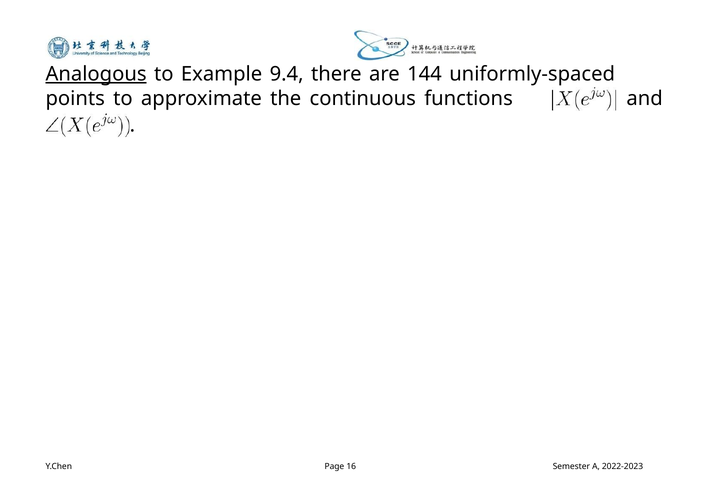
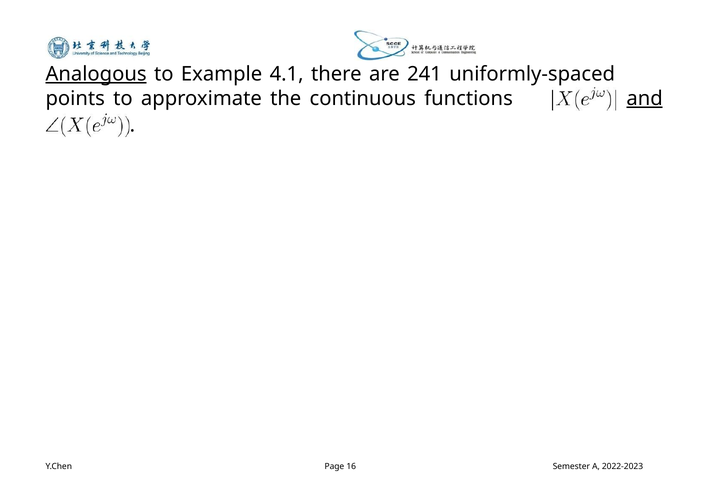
9.4: 9.4 -> 4.1 (287, 74)
144: 144 -> 241 (424, 74)
and underline: none -> present (645, 99)
